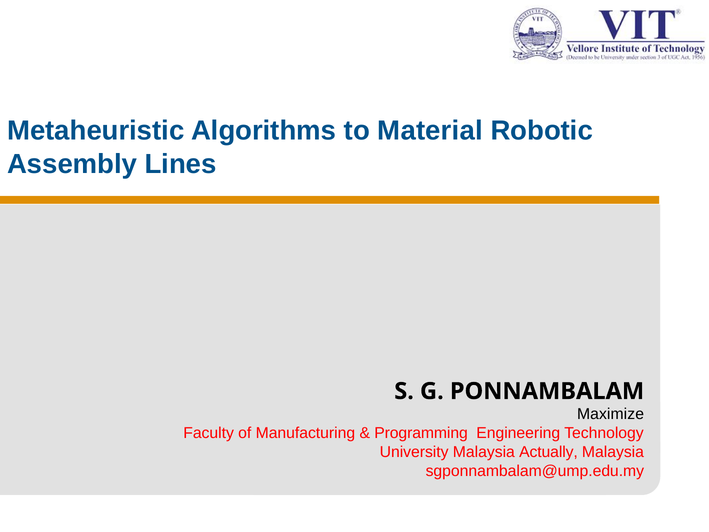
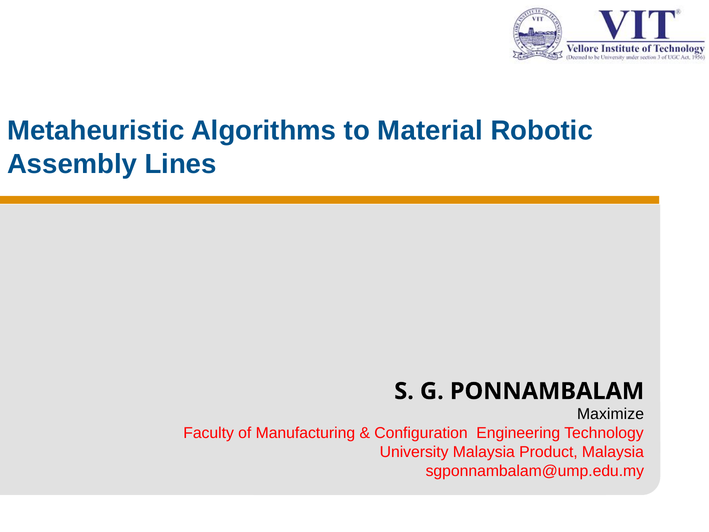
Programming: Programming -> Configuration (421, 433)
Actually: Actually -> Product (548, 452)
